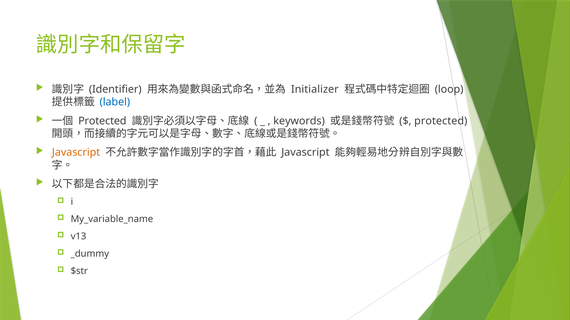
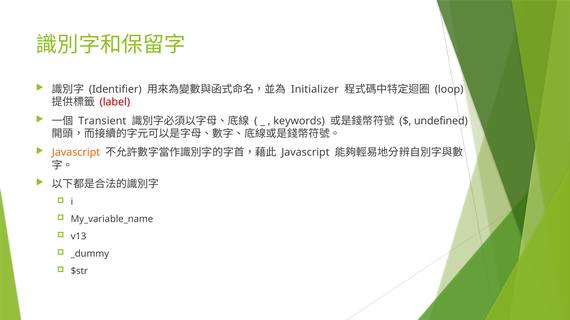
label colour: blue -> red (115, 102)
Protected: Protected -> Transient (102, 121)
protected: protected -> undefined (441, 121)
